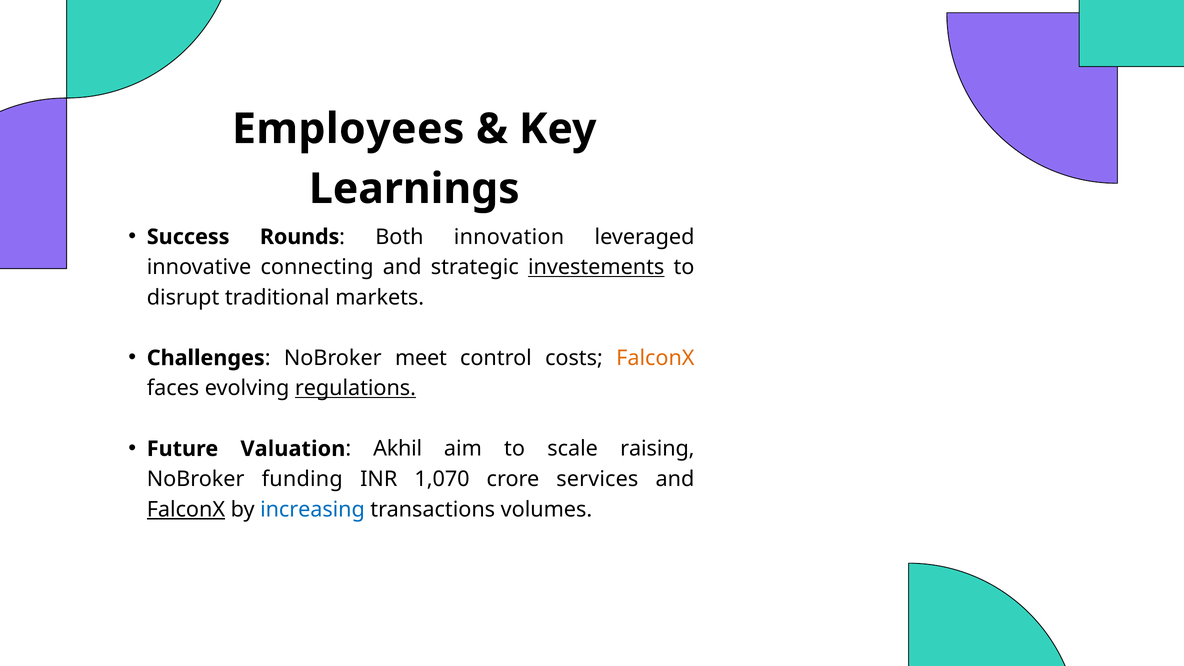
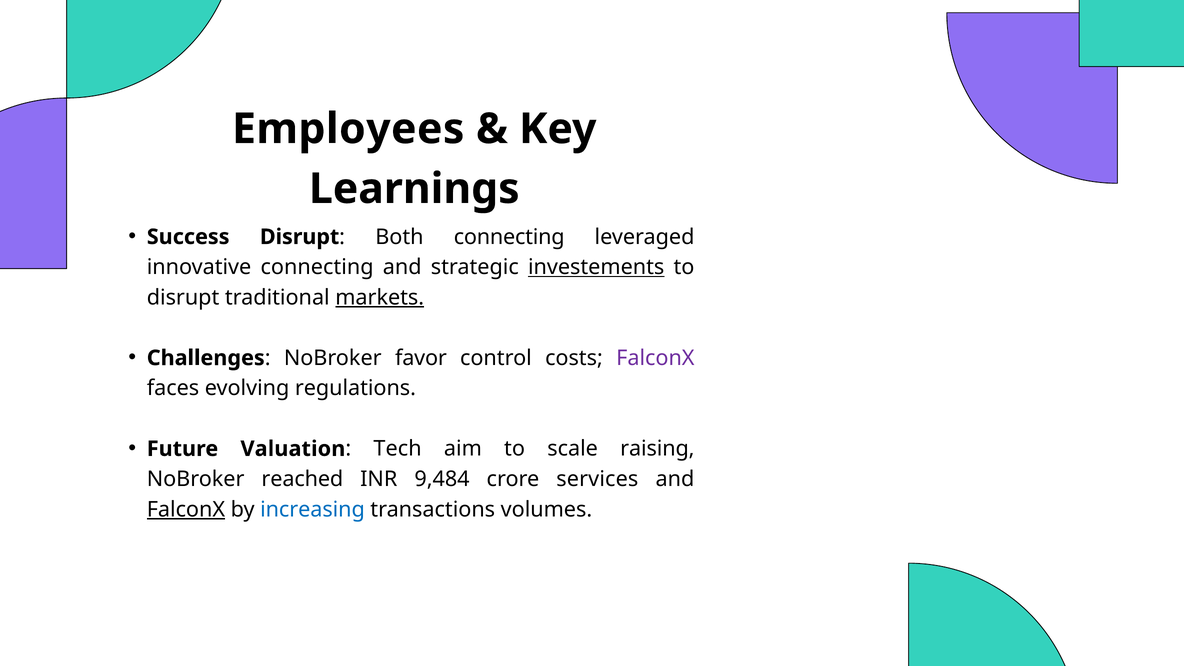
Success Rounds: Rounds -> Disrupt (300, 237)
Both innovation: innovation -> connecting (509, 237)
markets underline: none -> present (380, 297)
meet: meet -> favor (421, 358)
FalconX colour: orange -> purple (655, 358)
regulations underline: present -> none (355, 388)
Akhil: Akhil -> Tech (398, 449)
funding: funding -> reached (302, 479)
1,070: 1,070 -> 9,484 (442, 479)
